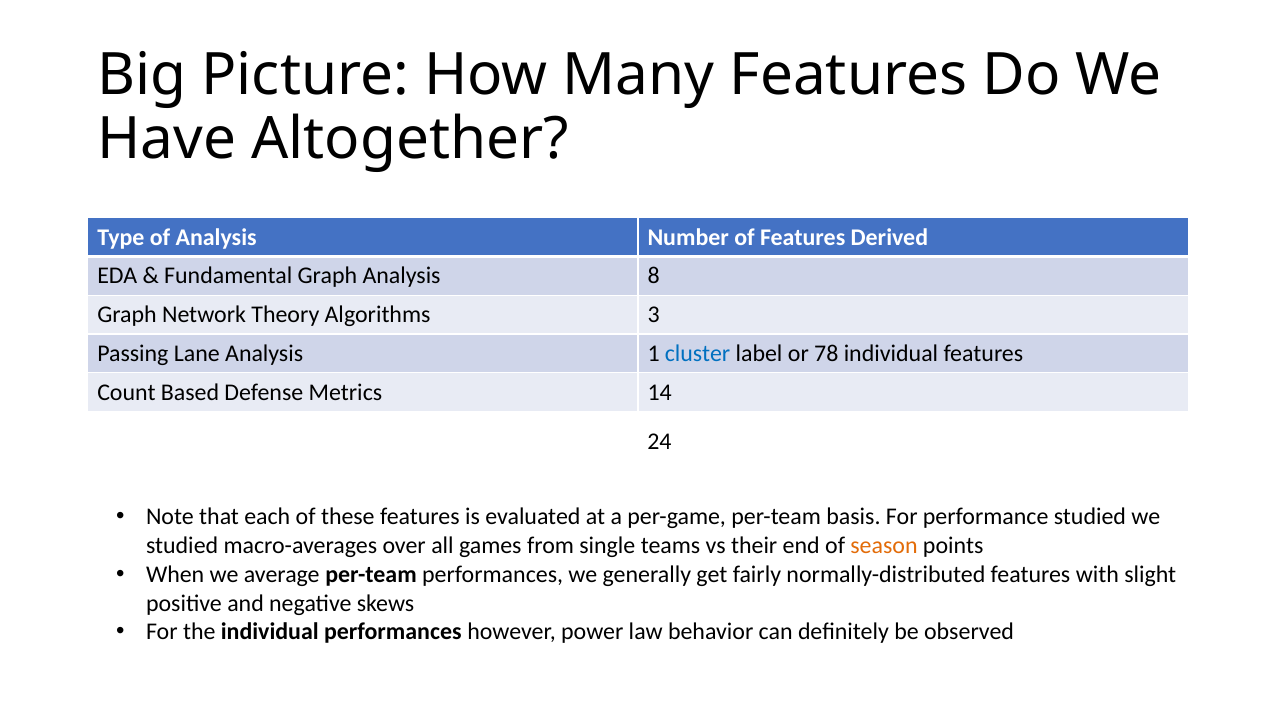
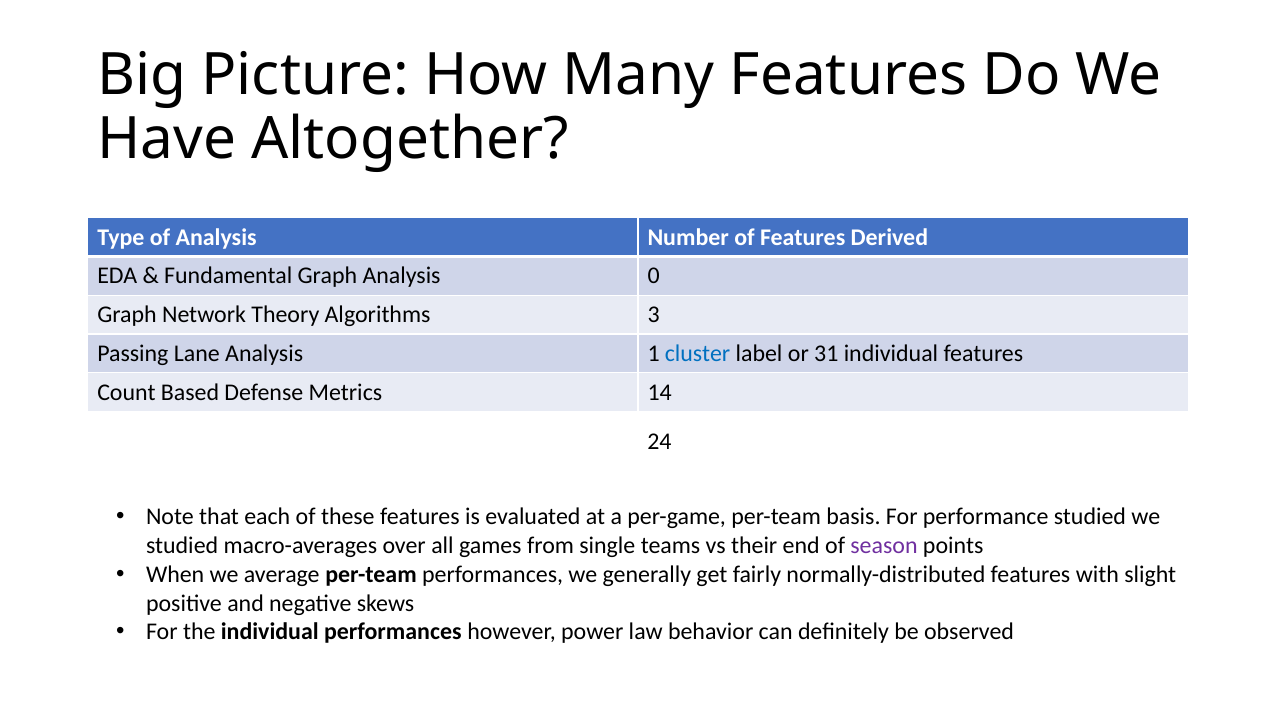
8: 8 -> 0 (654, 276)
78: 78 -> 31 (826, 354)
season colour: orange -> purple (884, 546)
